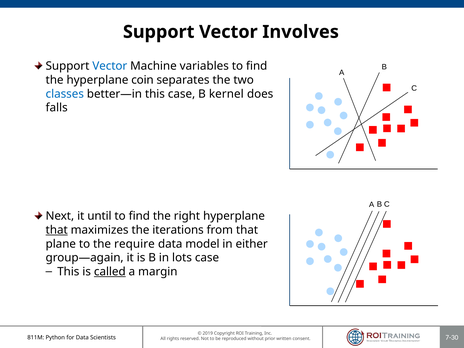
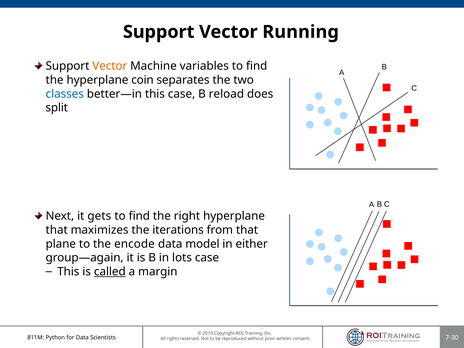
Involves: Involves -> Running (301, 32)
Vector colour: blue -> orange (110, 66)
kernel: kernel -> reload (226, 94)
falls: falls -> split (57, 108)
until: until -> gets (99, 216)
that underline: present -> none (57, 230)
require: require -> encode (134, 244)
